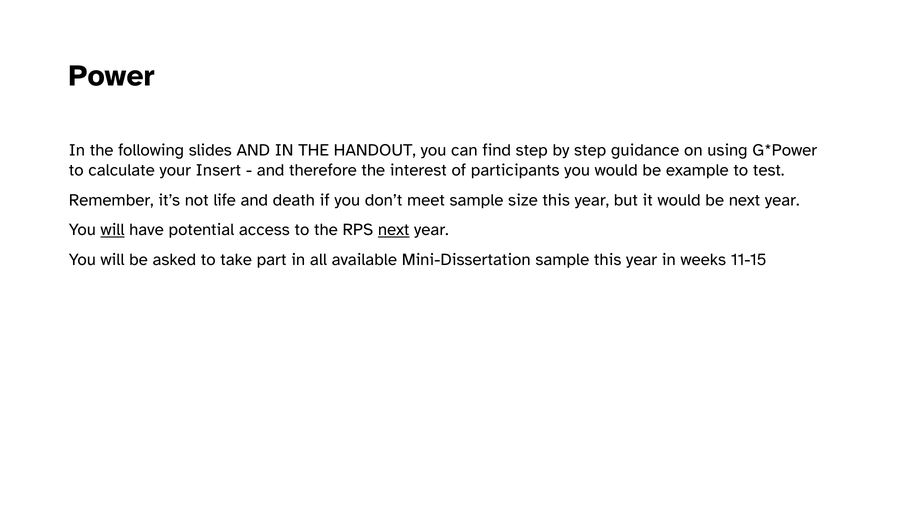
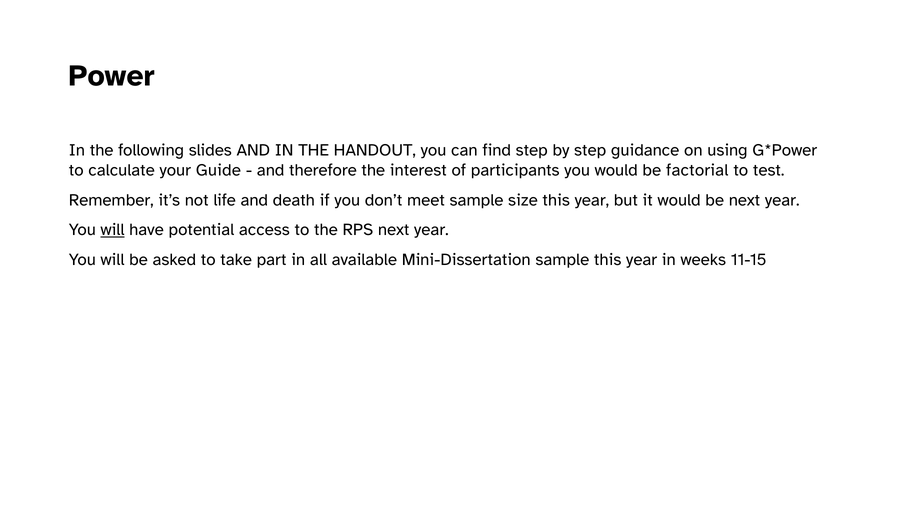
Insert: Insert -> Guide (218, 170)
example: example -> factorial (697, 170)
next underline: present -> none (394, 230)
